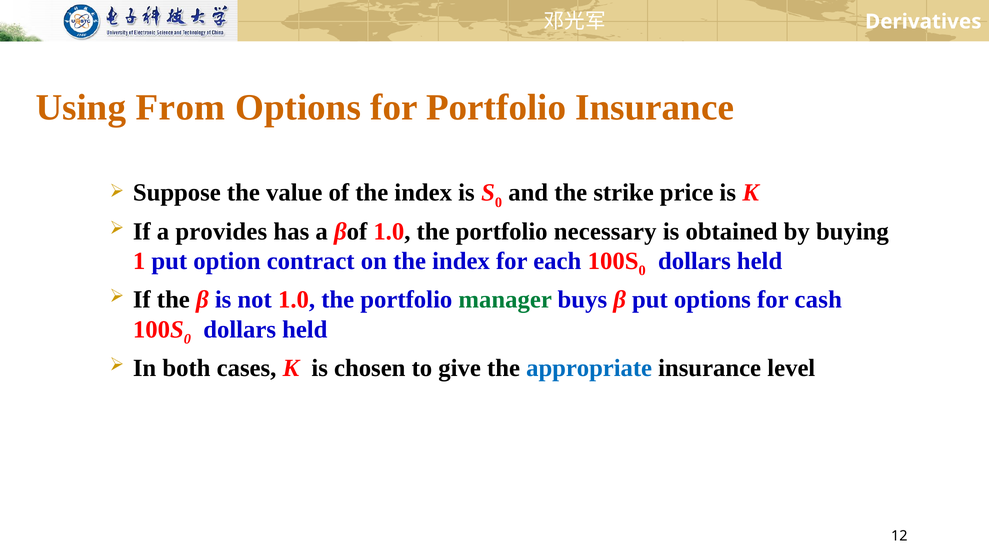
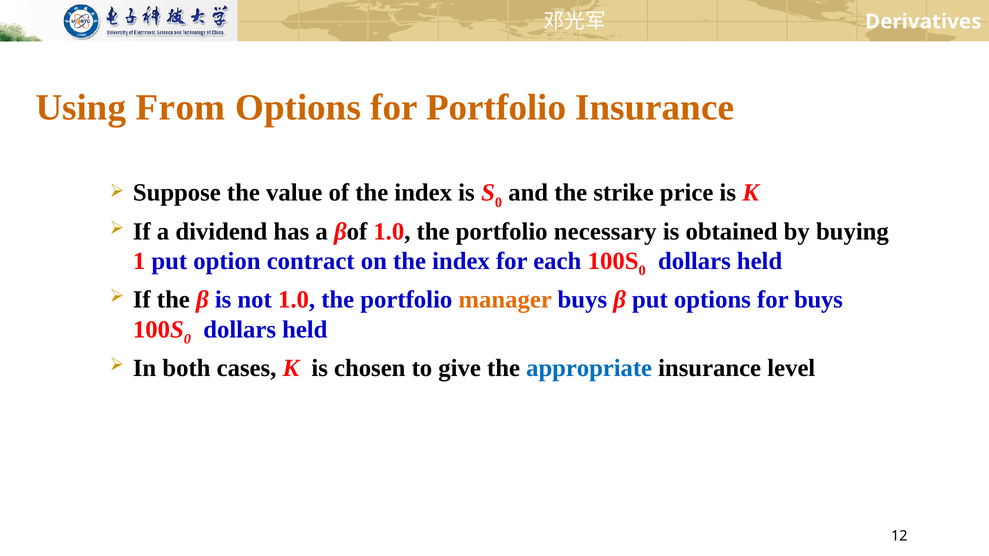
provides: provides -> dividend (221, 232)
manager colour: green -> orange (505, 300)
for cash: cash -> buys (818, 300)
